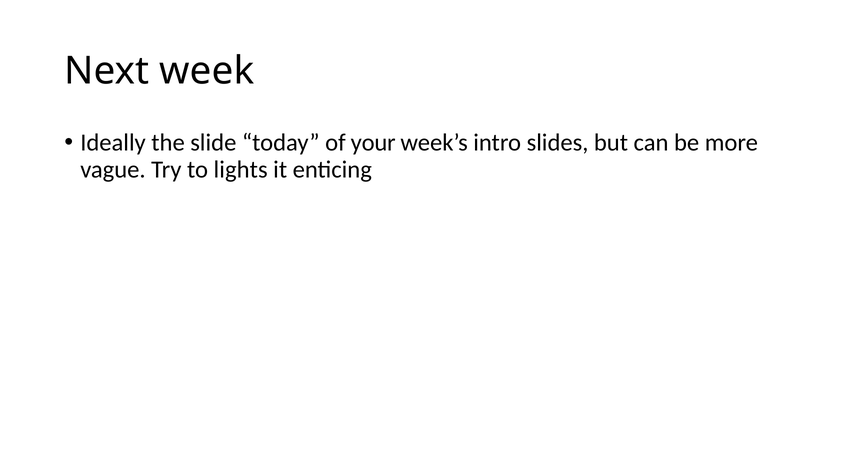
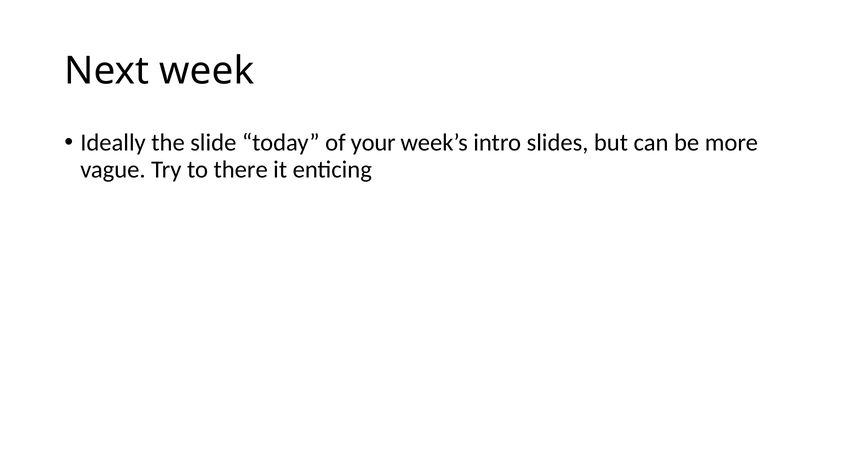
lights: lights -> there (241, 169)
